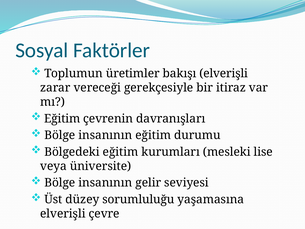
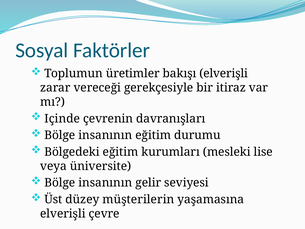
Eğitim: Eğitim -> Içinde (62, 118)
sorumluluğu: sorumluluğu -> müşterilerin (138, 199)
